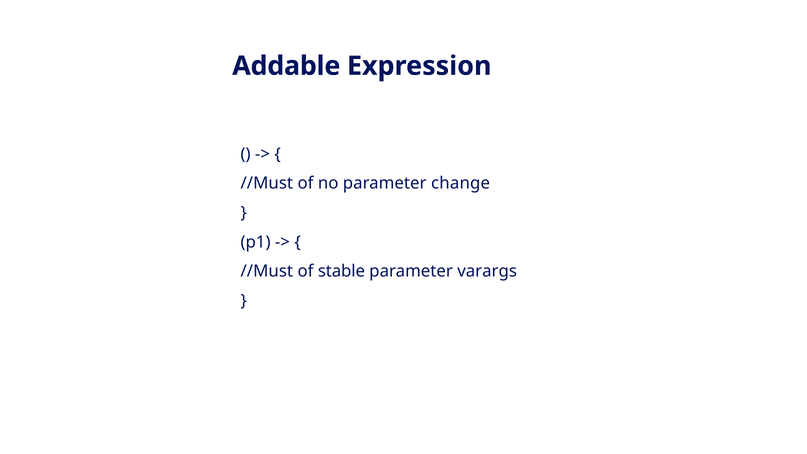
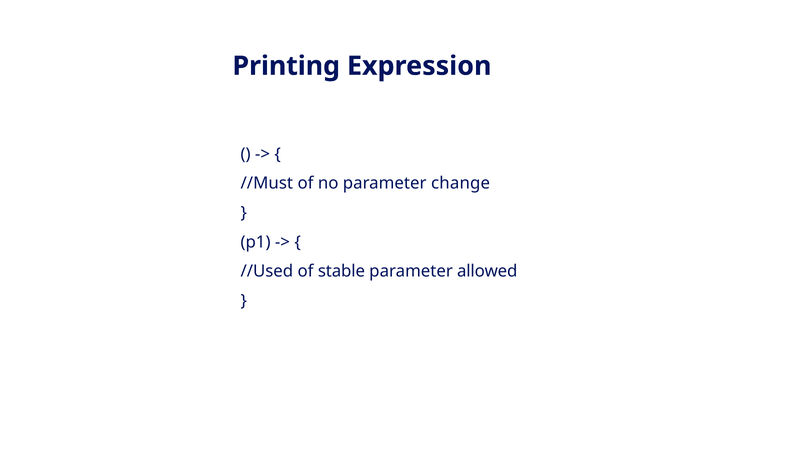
Addable: Addable -> Printing (286, 66)
//Must: //Must -> //Used (267, 271)
varargs: varargs -> allowed (487, 271)
